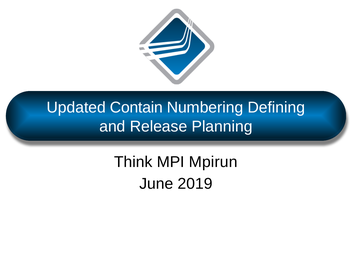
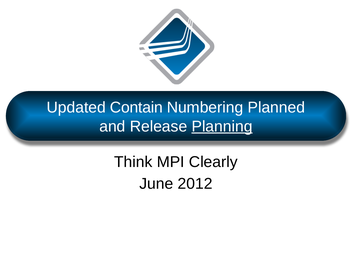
Defining: Defining -> Planned (276, 108)
Planning underline: none -> present (222, 126)
Mpirun: Mpirun -> Clearly (213, 162)
2019: 2019 -> 2012 (195, 184)
